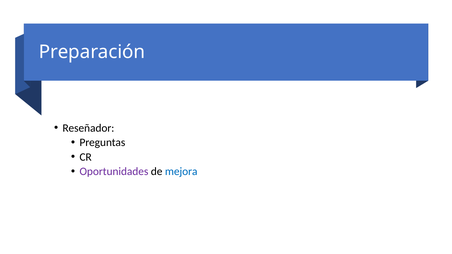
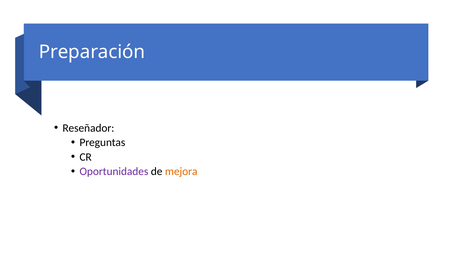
mejora colour: blue -> orange (181, 172)
